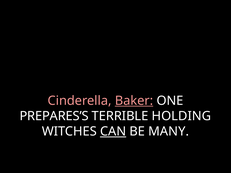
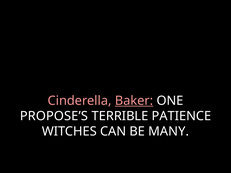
PREPARES’S: PREPARES’S -> PROPOSE’S (54, 116)
HOLDING: HOLDING -> PATIENCE (181, 116)
CAN underline: present -> none (113, 132)
